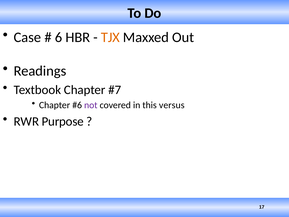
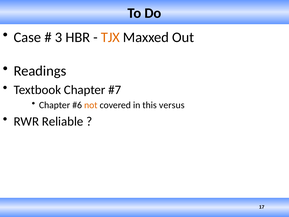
6: 6 -> 3 (59, 37)
not colour: purple -> orange (91, 105)
Purpose: Purpose -> Reliable (63, 121)
